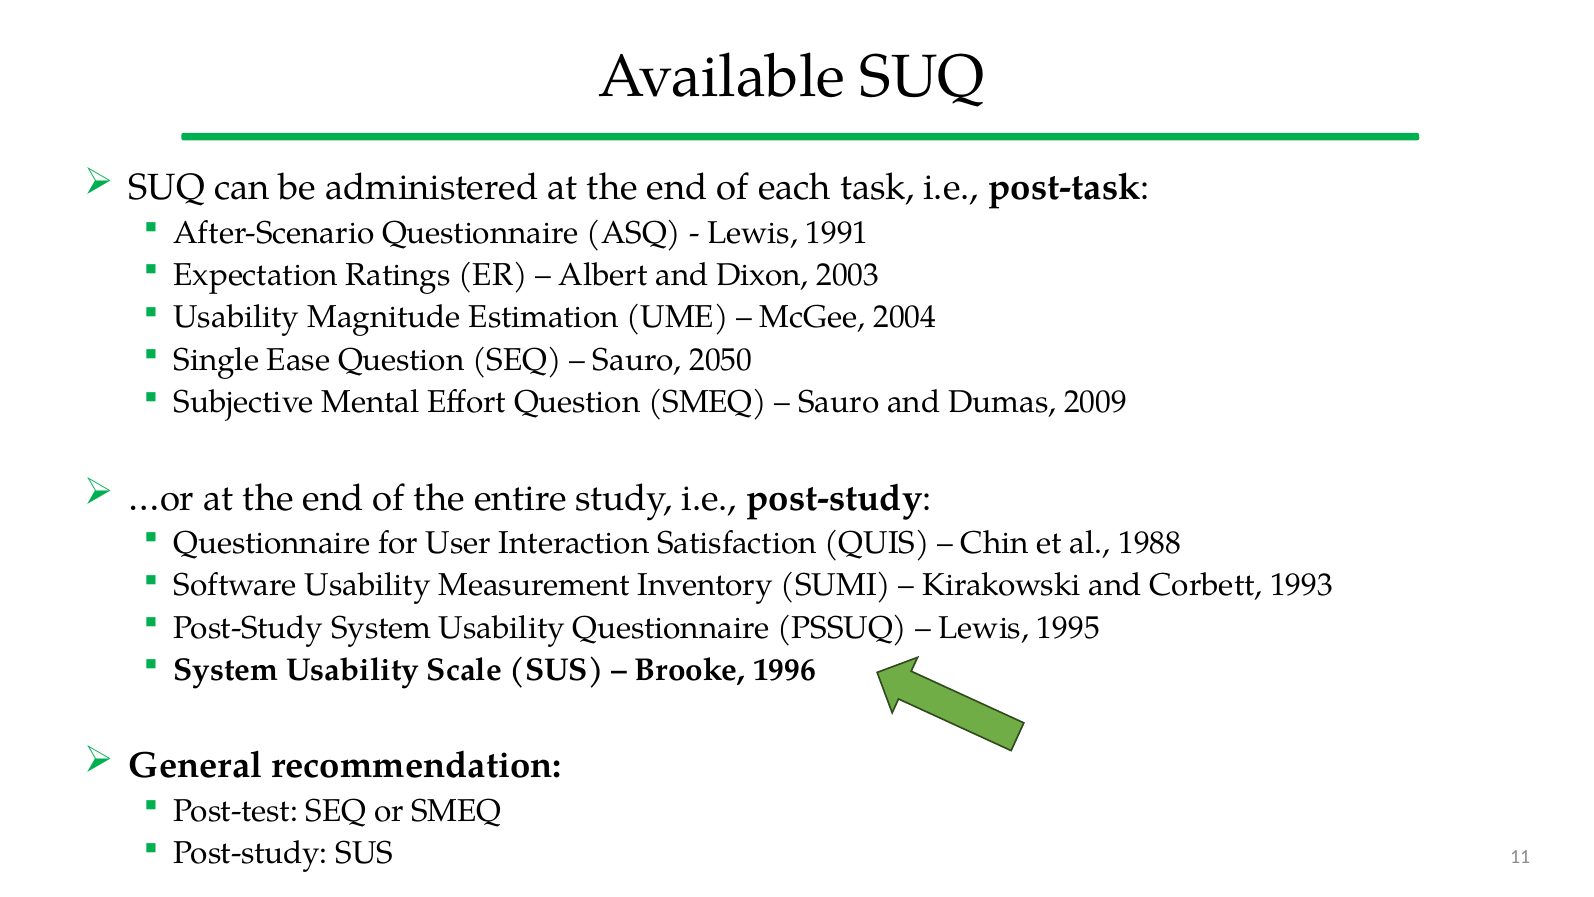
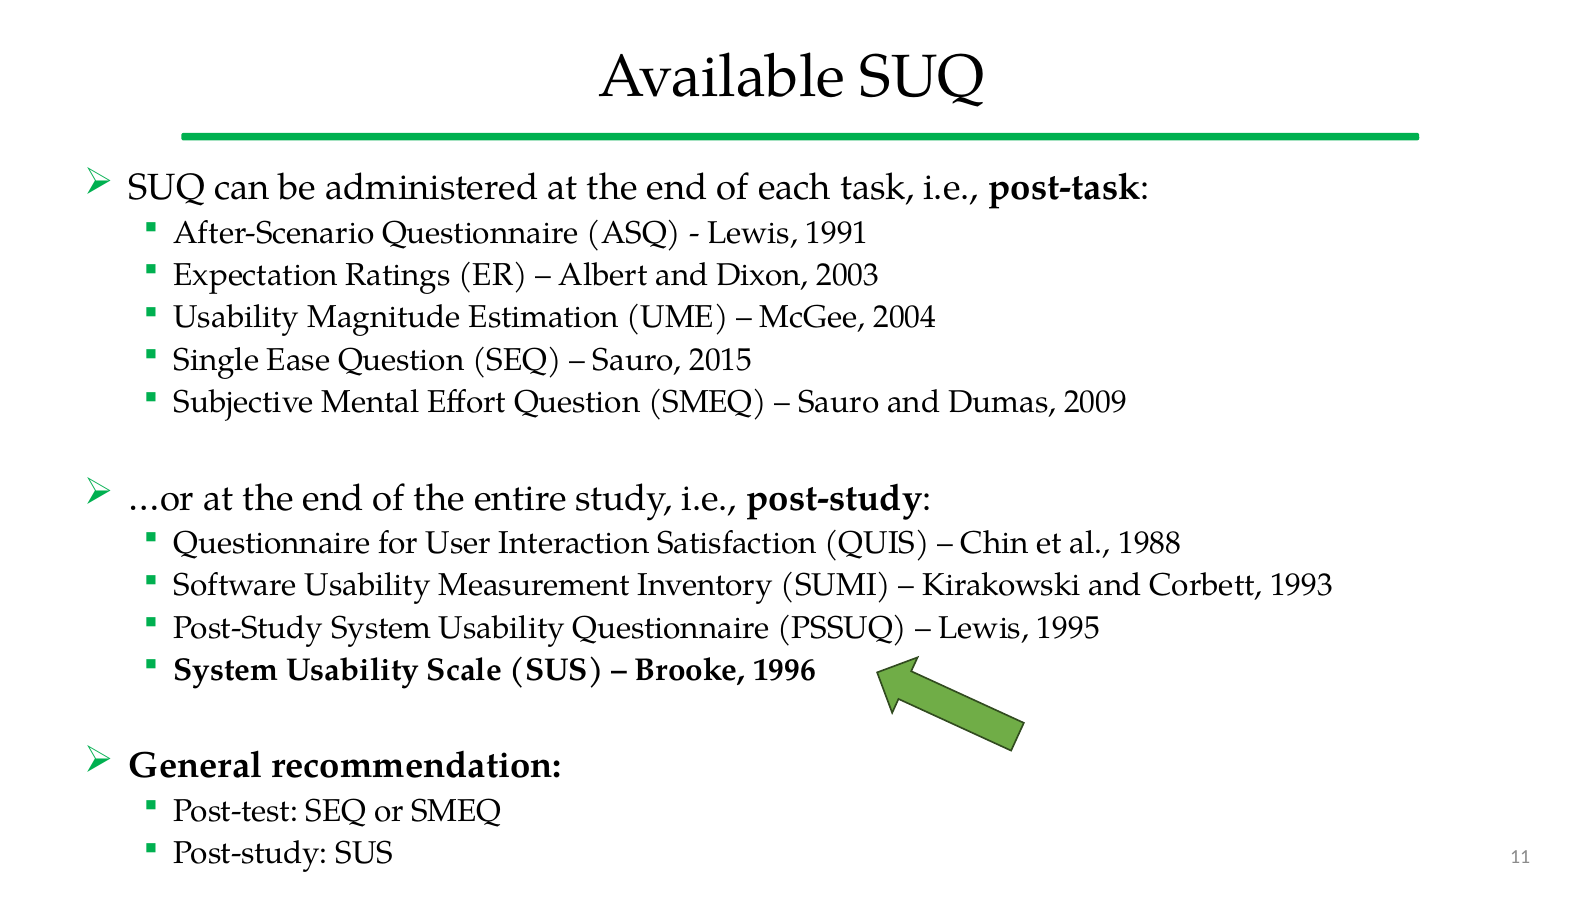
2050: 2050 -> 2015 (721, 360)
